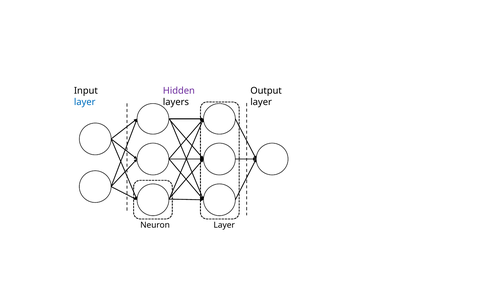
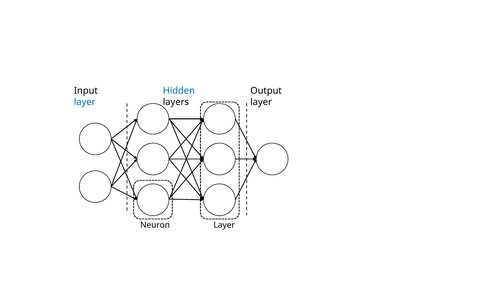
Hidden colour: purple -> blue (179, 91)
